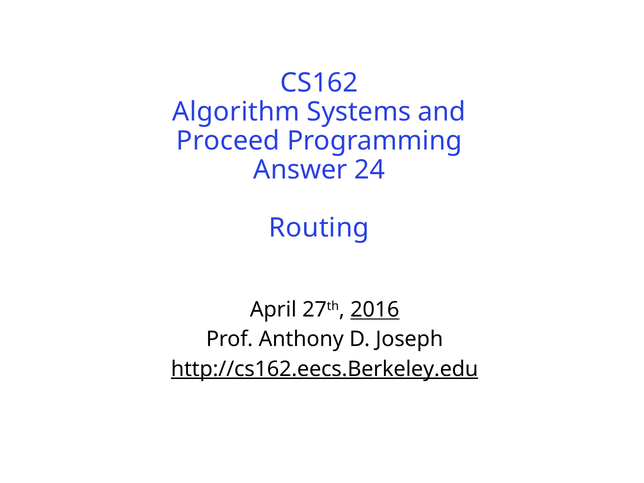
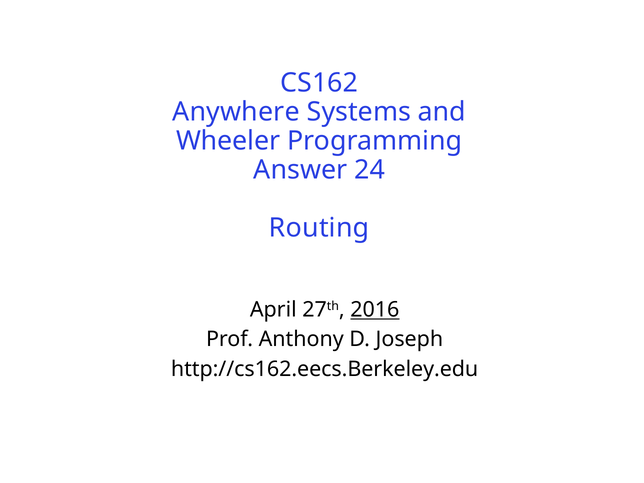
Algorithm: Algorithm -> Anywhere (236, 112)
Proceed: Proceed -> Wheeler (228, 141)
http://cs162.eecs.Berkeley.edu underline: present -> none (325, 369)
